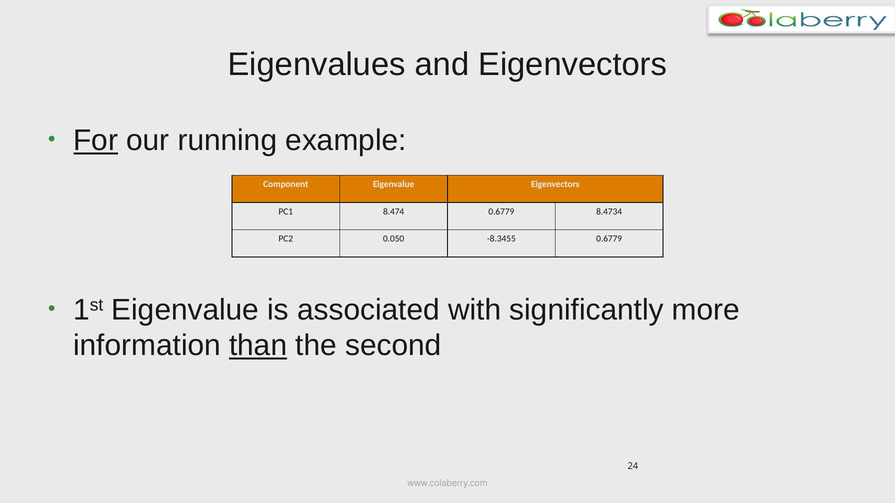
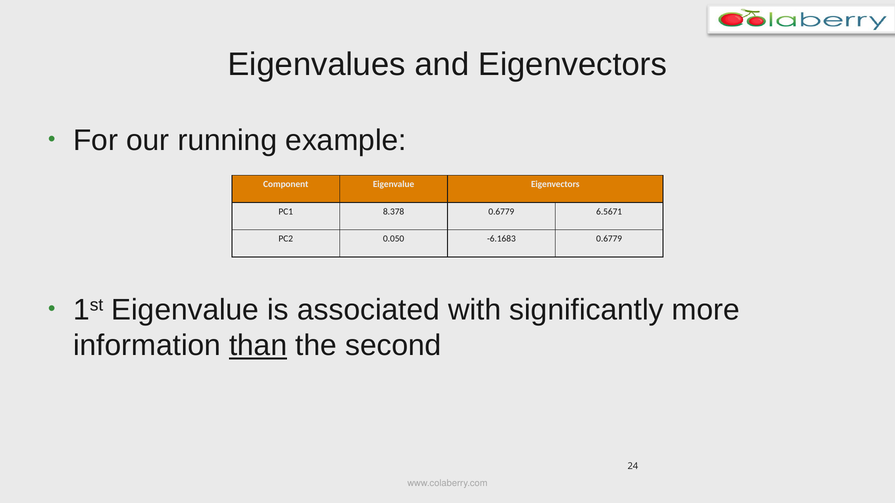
For underline: present -> none (96, 141)
8.474: 8.474 -> 8.378 (394, 212)
8.4734: 8.4734 -> 6.5671 (609, 212)
-8.3455: -8.3455 -> -6.1683 (501, 239)
